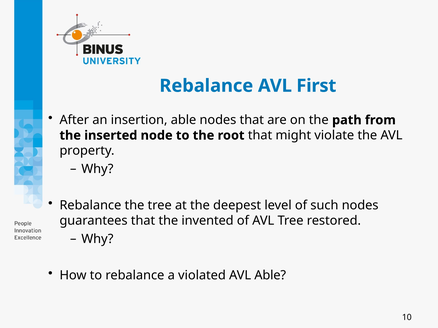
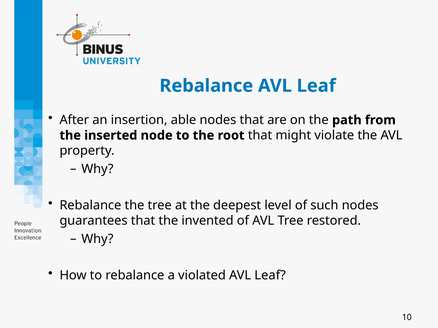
Rebalance AVL First: First -> Leaf (316, 86)
violated AVL Able: Able -> Leaf (270, 276)
